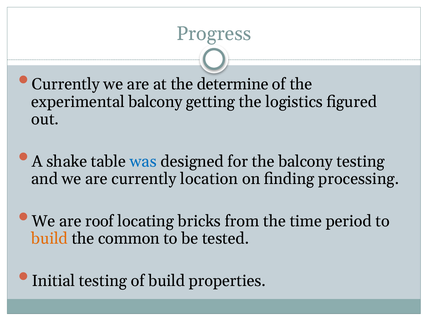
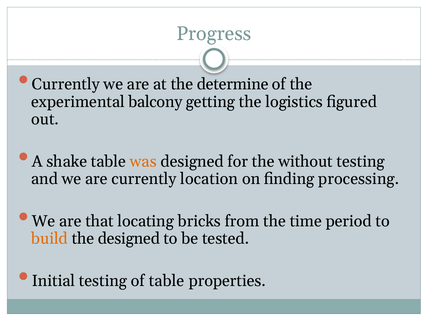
was colour: blue -> orange (143, 161)
the balcony: balcony -> without (306, 161)
roof: roof -> that (100, 221)
the common: common -> designed (129, 239)
of build: build -> table (167, 281)
